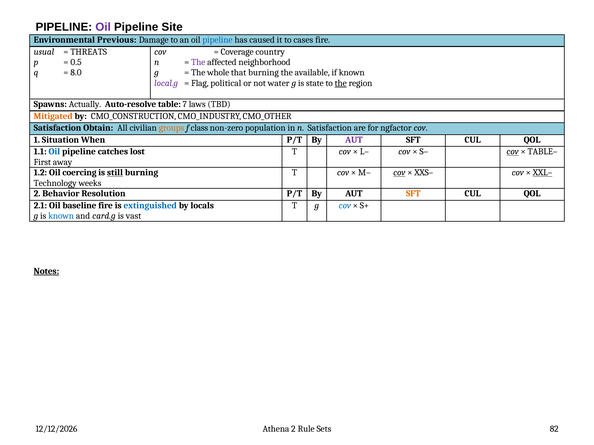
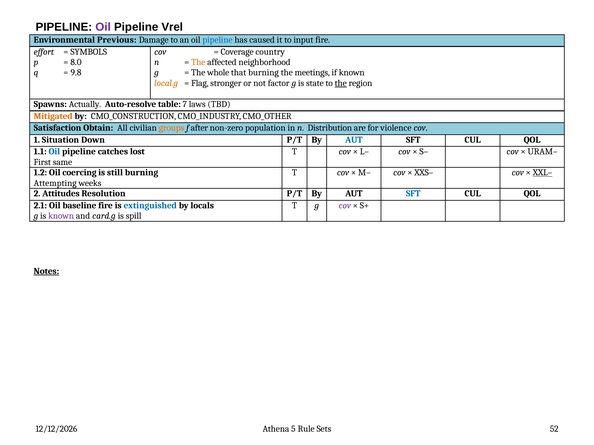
Site: Site -> Vrel (172, 27)
cases: cases -> input (303, 40)
usual: usual -> effort (44, 52)
THREATS: THREATS -> SYMBOLS (89, 52)
0.5: 0.5 -> 8.0 (76, 62)
The colour: purple -> orange (198, 62)
8.0: 8.0 -> 9.8 (76, 73)
available: available -> meetings (312, 73)
local.g colour: purple -> orange (166, 83)
political: political -> stronger (226, 83)
water: water -> factor (279, 83)
class: class -> after (199, 128)
n Satisfaction: Satisfaction -> Distribution (330, 128)
ngfactor: ngfactor -> violence (396, 128)
When: When -> Down (93, 140)
AUT colour: purple -> blue (354, 140)
cov underline: present -> none (513, 152)
TABLE–: TABLE– -> URAM– (543, 152)
away: away -> same (63, 162)
still underline: present -> none (115, 173)
cov underline: present -> none (399, 173)
Technology: Technology -> Attempting (55, 183)
Behavior: Behavior -> Attitudes (61, 194)
SFT colour: orange -> blue (413, 194)
cov colour: blue -> purple (345, 206)
known colour: blue -> purple (61, 216)
vast: vast -> spill (134, 216)
Athena 2: 2 -> 5 (293, 429)
82: 82 -> 52 (554, 429)
